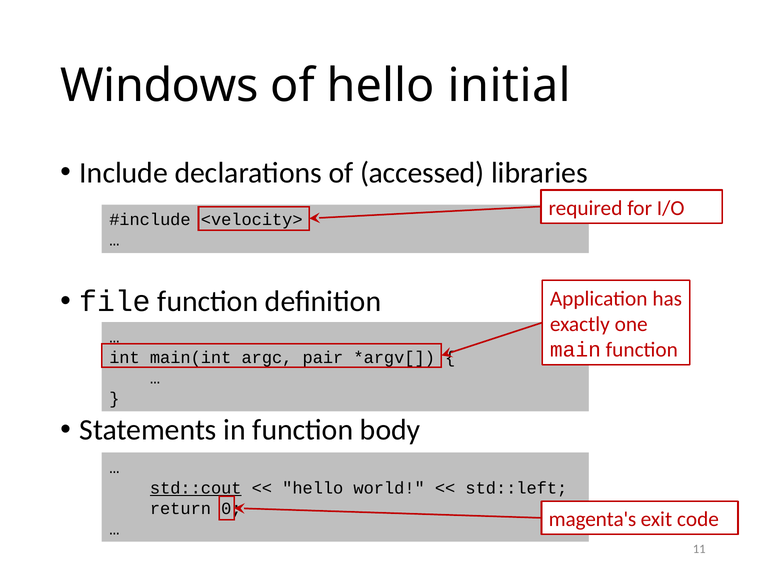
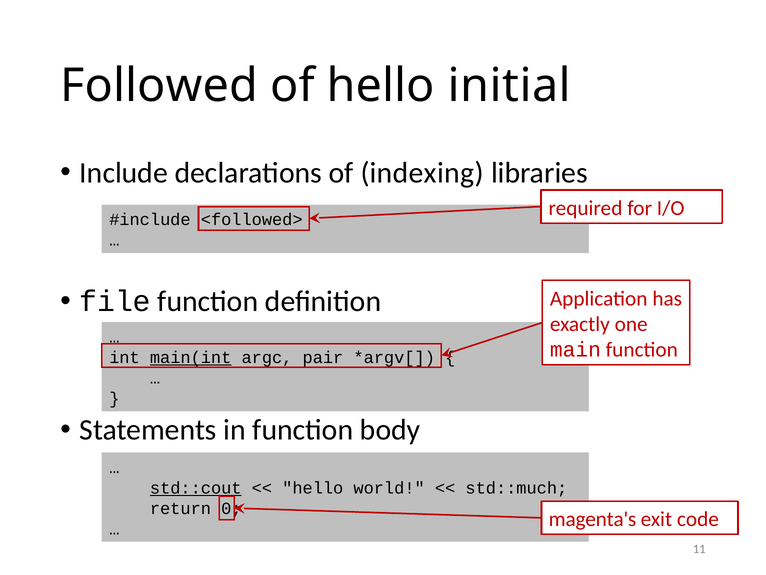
Windows: Windows -> Followed (159, 86)
accessed: accessed -> indexing (422, 173)
<velocity>: <velocity> -> <followed> (252, 220)
main(int underline: none -> present (191, 357)
std::left: std::left -> std::much (516, 488)
